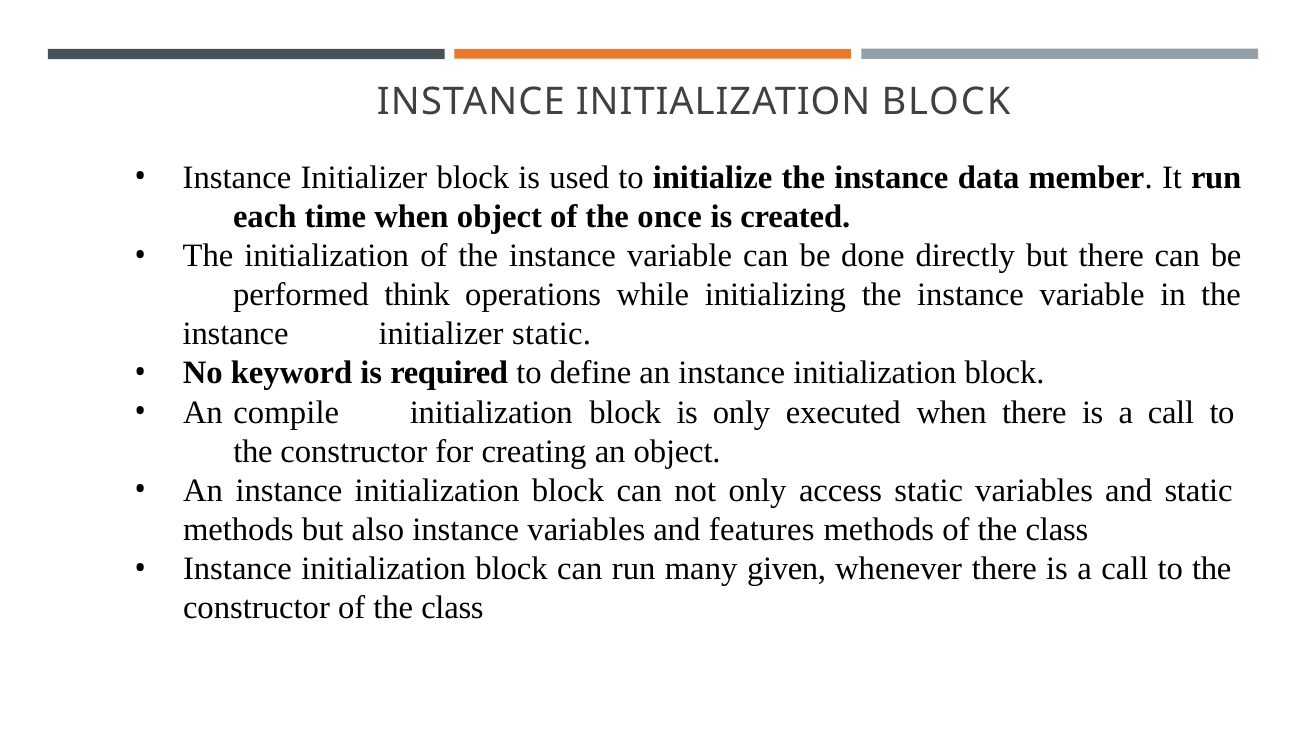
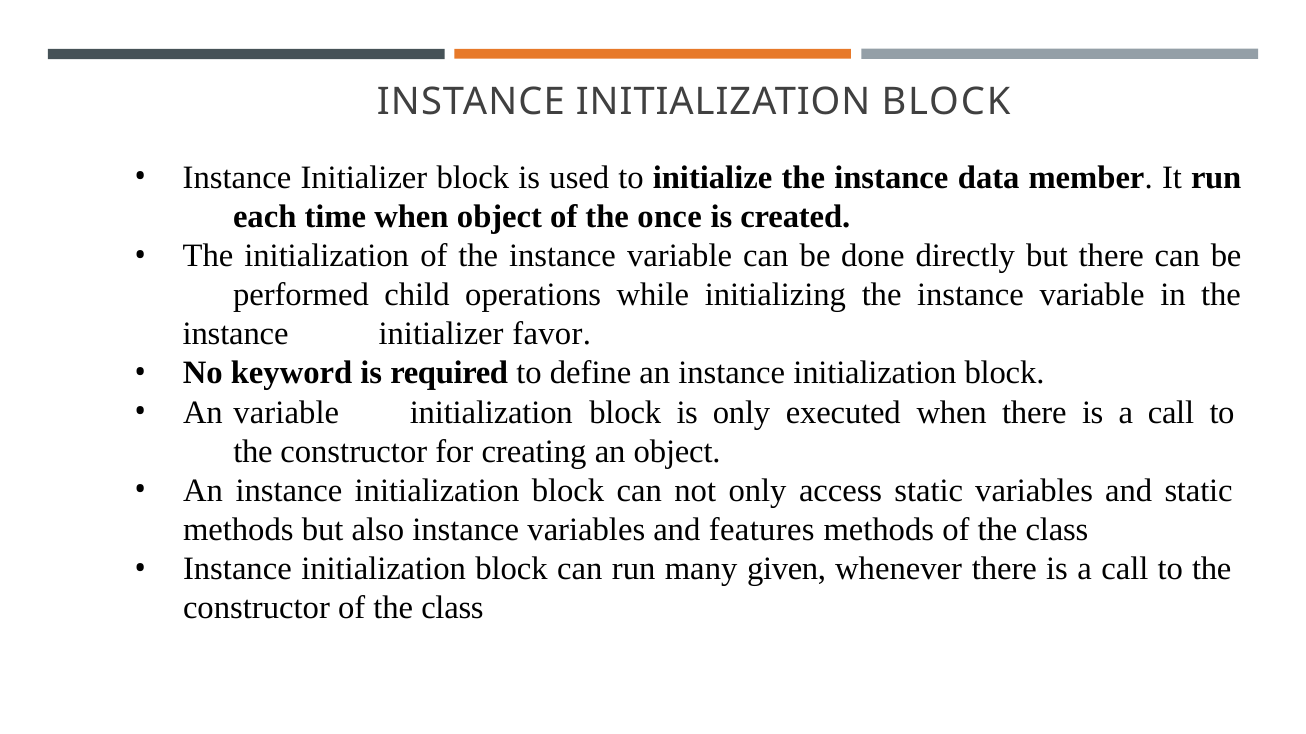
think: think -> child (417, 295)
initializer static: static -> favor (552, 334)
An compile: compile -> variable (286, 413)
